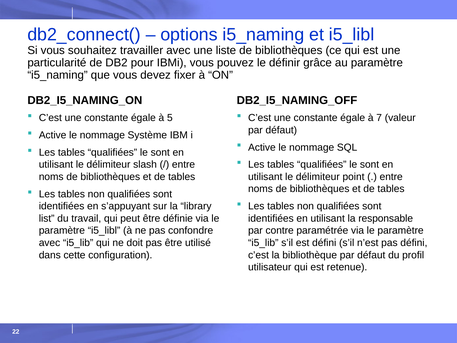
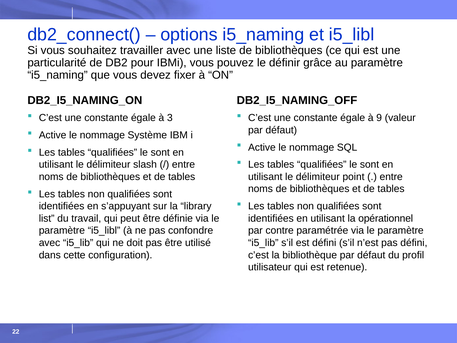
5: 5 -> 3 (170, 118)
7: 7 -> 9 (379, 118)
responsable: responsable -> opérationnel (386, 218)
